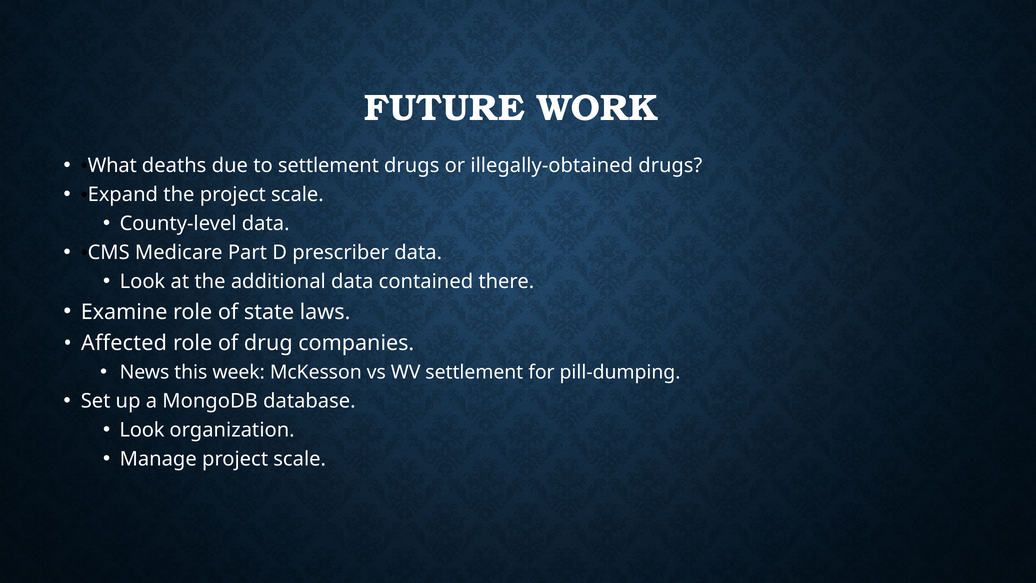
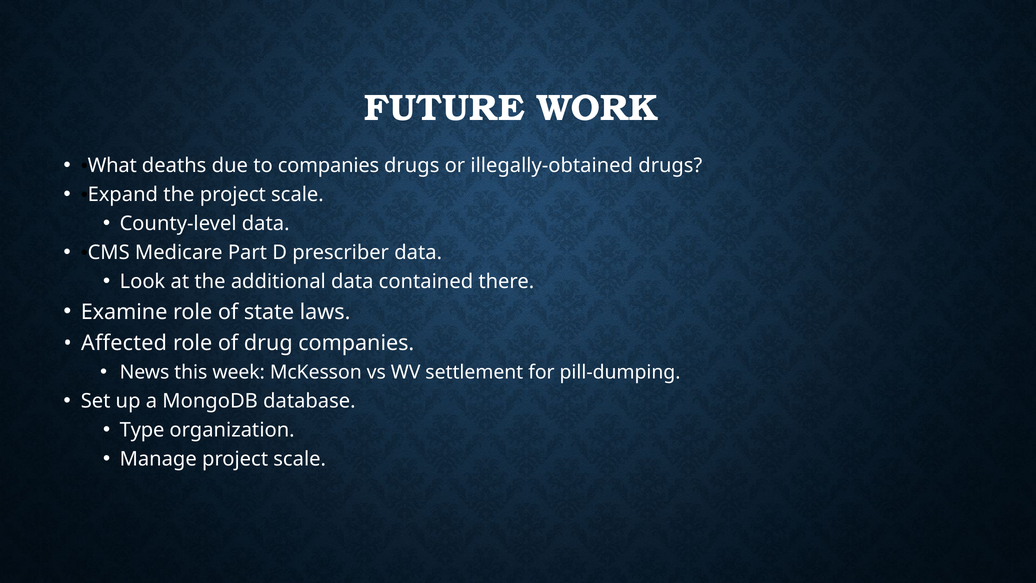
to settlement: settlement -> companies (328, 166)
Look: Look -> Type (142, 430)
